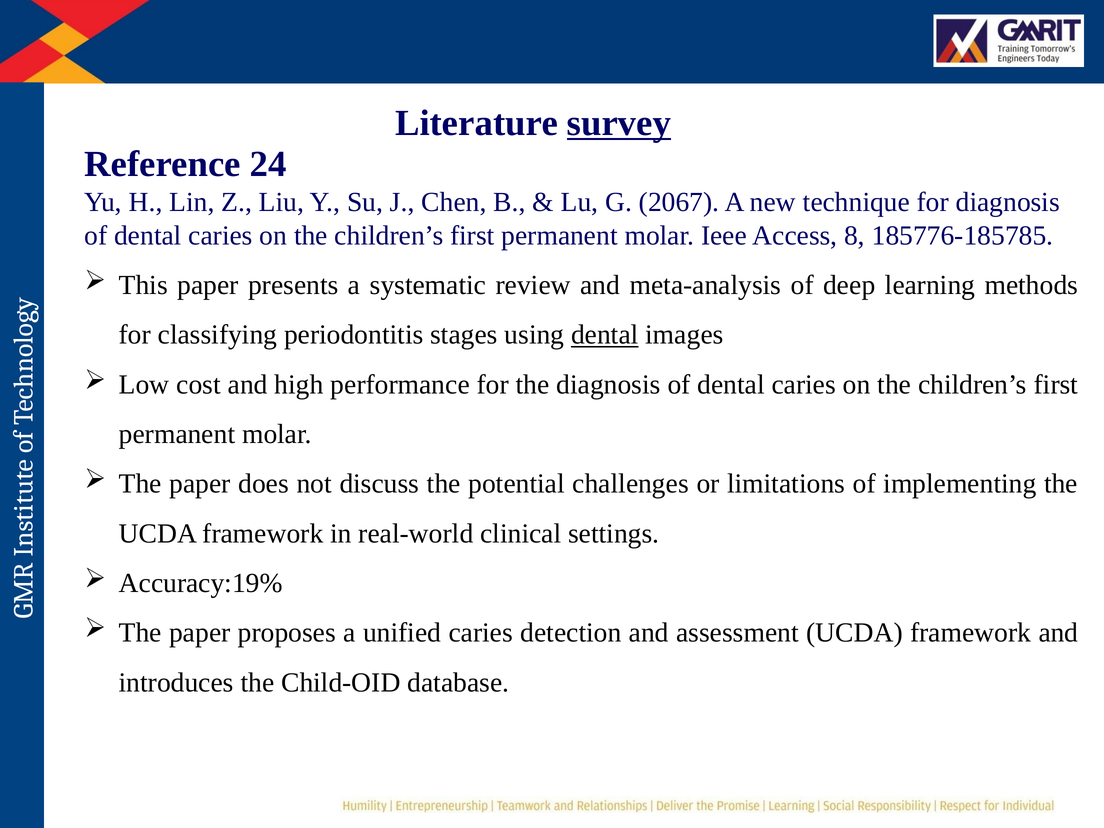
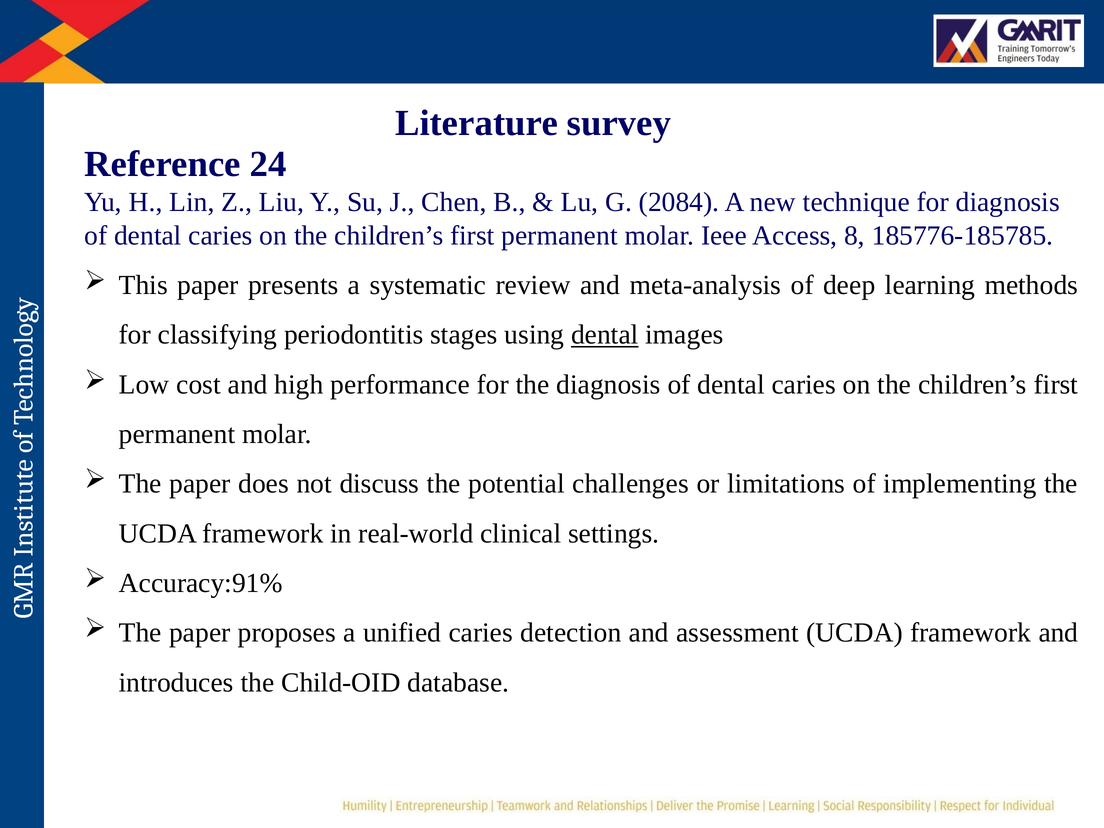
survey underline: present -> none (619, 123)
2067: 2067 -> 2084 (679, 202)
Accuracy:19%: Accuracy:19% -> Accuracy:91% (201, 583)
